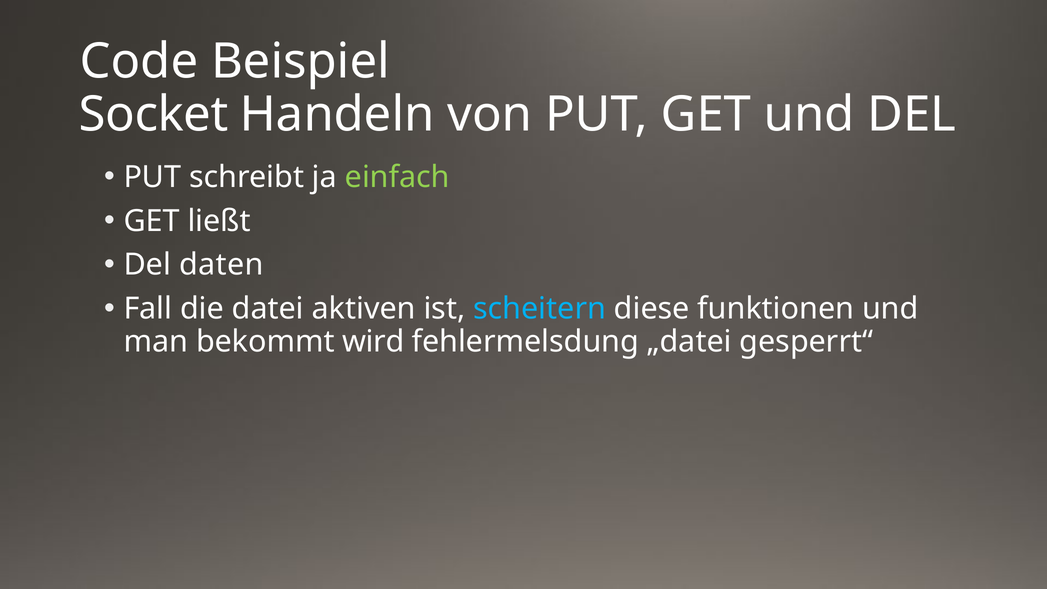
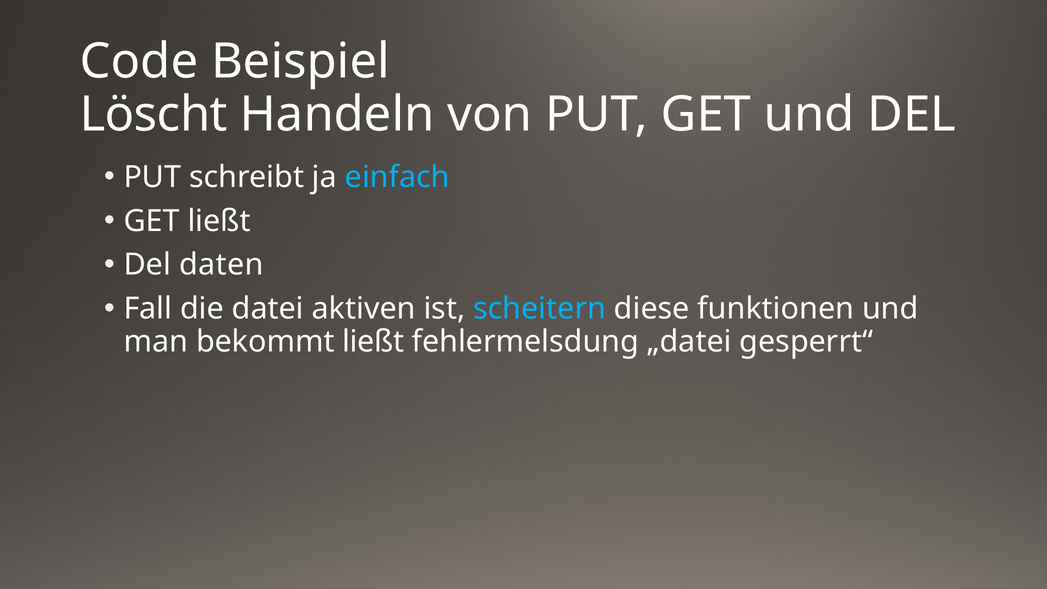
Socket: Socket -> Löscht (154, 114)
einfach colour: light green -> light blue (397, 177)
bekommt wird: wird -> ließt (373, 342)
